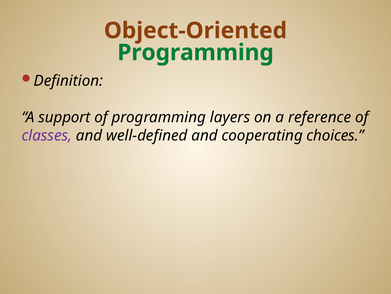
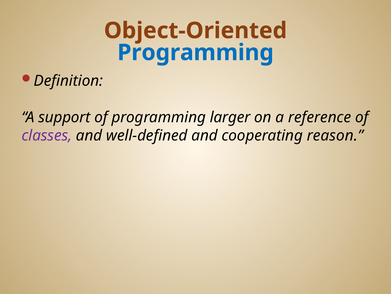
Programming colour: green -> blue (196, 52)
layers: layers -> larger (230, 117)
choices: choices -> reason (335, 135)
